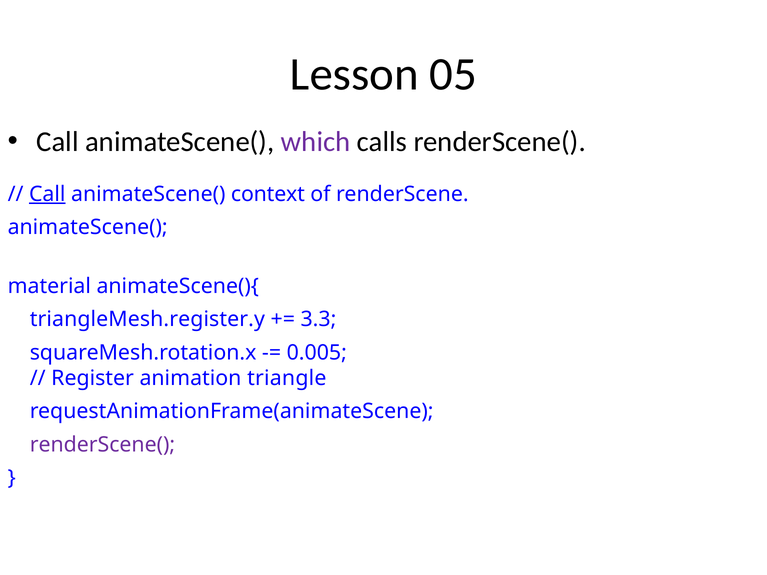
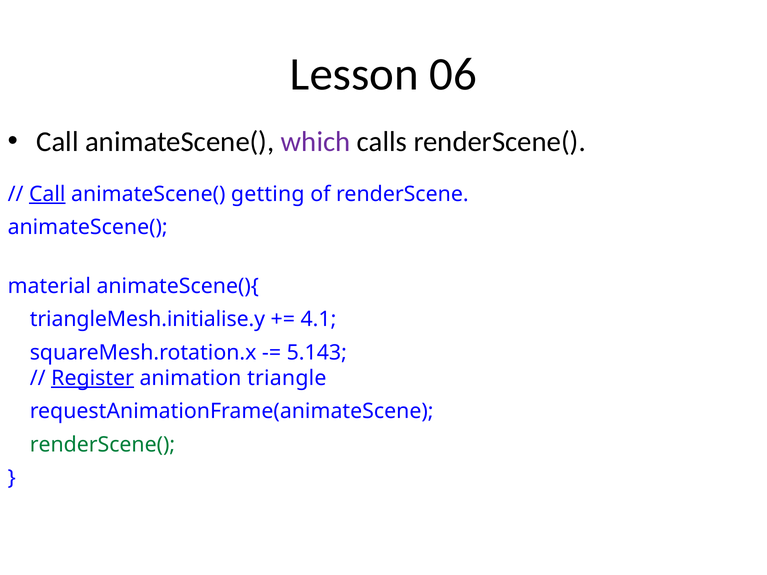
05: 05 -> 06 (453, 74)
context: context -> getting (268, 194)
triangleMesh.register.y: triangleMesh.register.y -> triangleMesh.initialise.y (147, 320)
3.3: 3.3 -> 4.1 (318, 320)
0.005: 0.005 -> 5.143 (317, 353)
Register underline: none -> present (93, 378)
renderScene( colour: purple -> green (102, 445)
